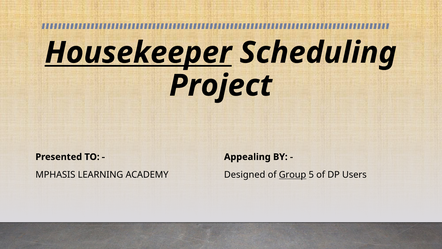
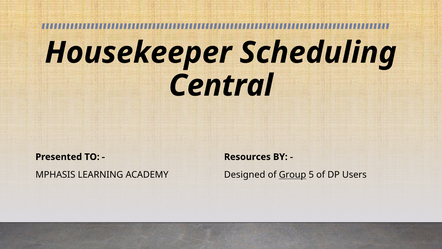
Housekeeper underline: present -> none (138, 53)
Project: Project -> Central (221, 85)
Appealing: Appealing -> Resources (247, 157)
